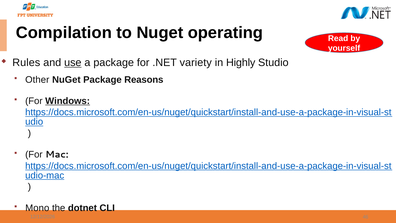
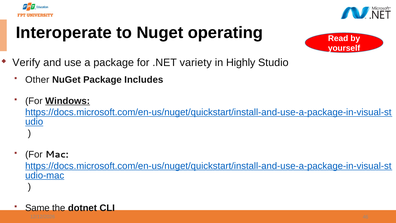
Compilation: Compilation -> Interoperate (64, 33)
Rules: Rules -> Verify (26, 63)
use underline: present -> none (73, 63)
Reasons: Reasons -> Includes (144, 80)
Mono: Mono -> Same (37, 208)
